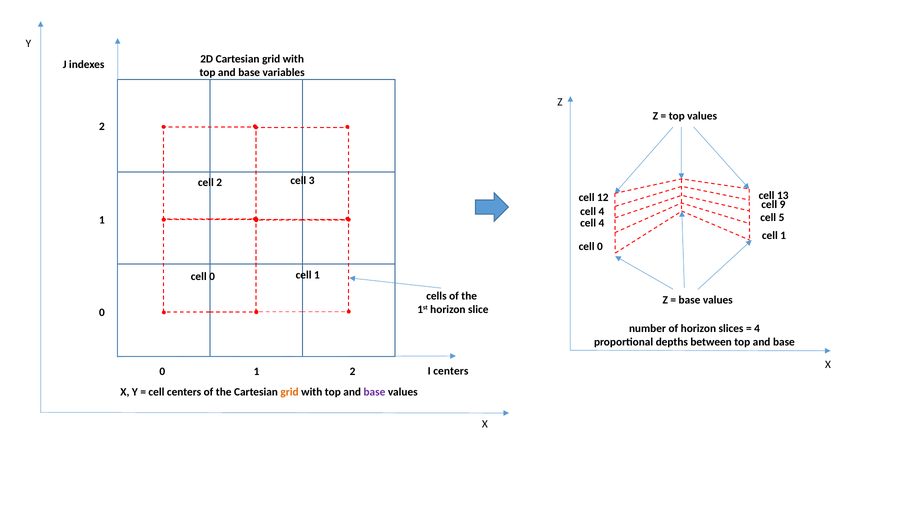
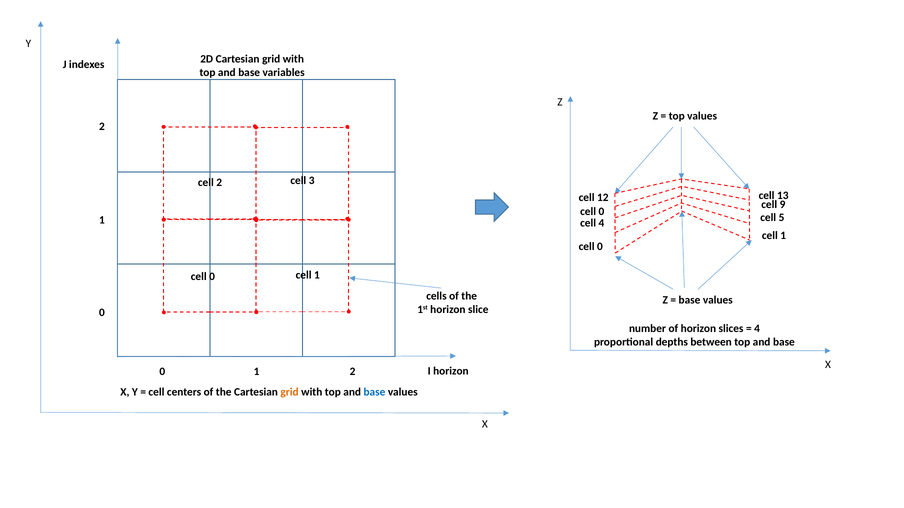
4: 4 -> 0 (601, 212)
I centers: centers -> horizon (451, 371)
base colour: purple -> blue (374, 392)
